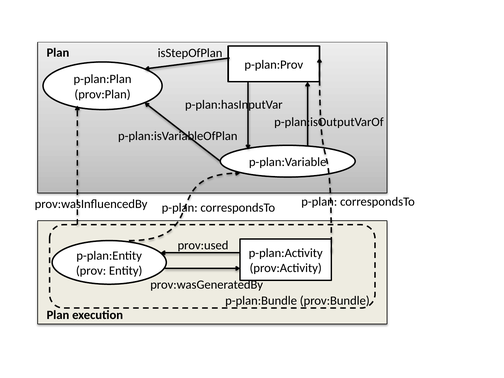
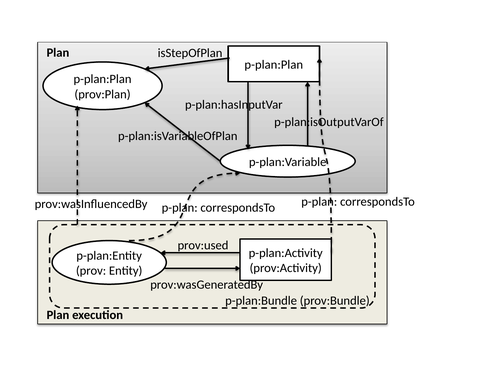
p-plan:Prov: p-plan:Prov -> p-plan:Plan (274, 65)
